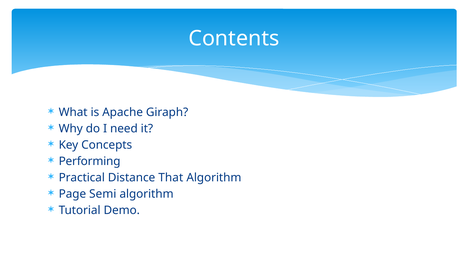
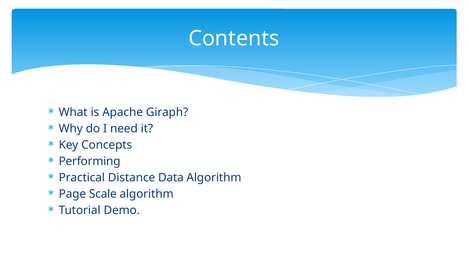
That: That -> Data (171, 178)
Semi: Semi -> Scale (103, 194)
